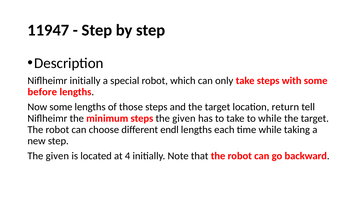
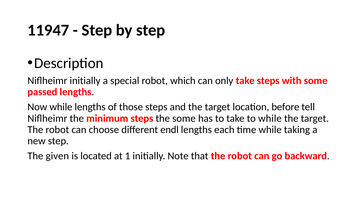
before: before -> passed (42, 92)
Now some: some -> while (61, 107)
return: return -> before (285, 107)
steps the given: given -> some (184, 119)
4: 4 -> 1 (128, 156)
